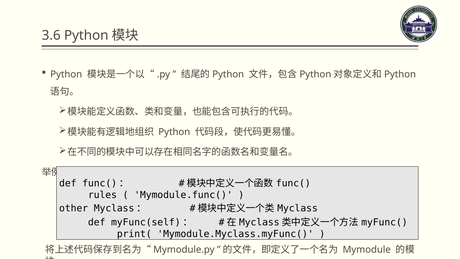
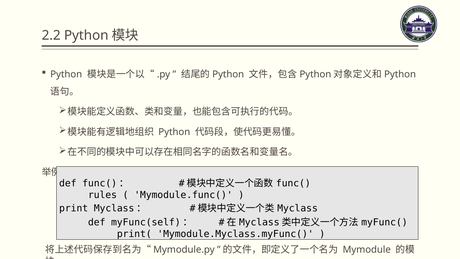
3.6: 3.6 -> 2.2 (51, 35)
other: other -> print (74, 208)
